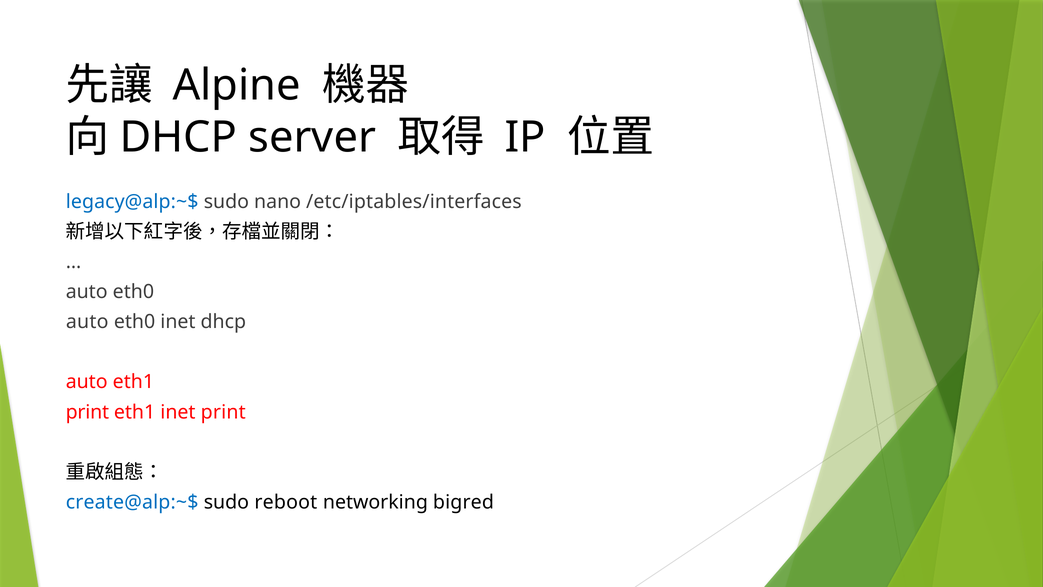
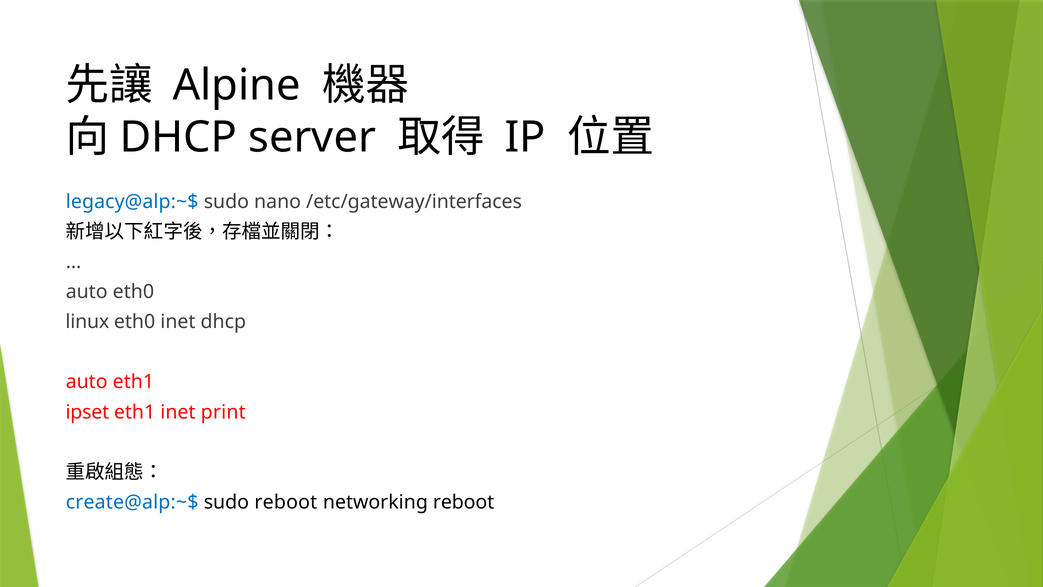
/etc/iptables/interfaces: /etc/iptables/interfaces -> /etc/gateway/interfaces (414, 202)
auto: auto -> linux (87, 322)
print: print -> ipset (87, 412)
networking bigred: bigred -> reboot (464, 502)
